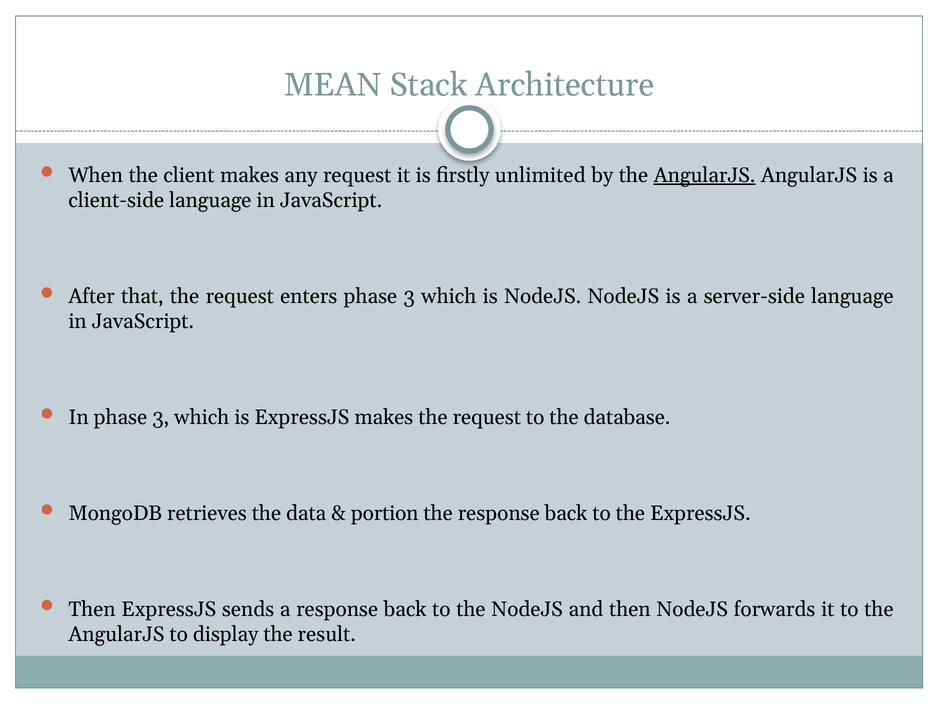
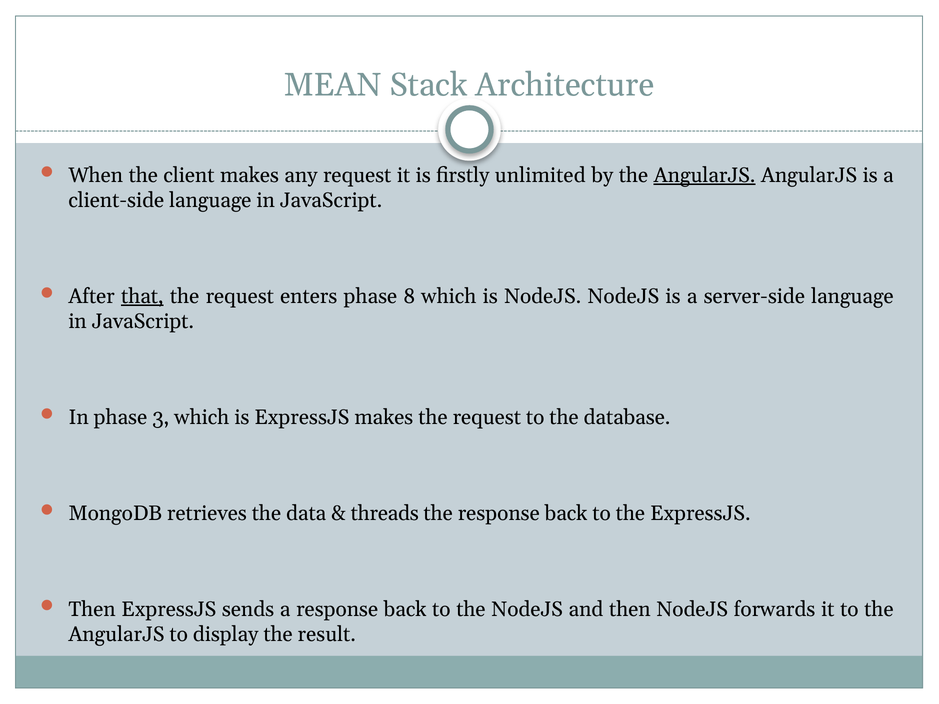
that underline: none -> present (142, 296)
enters phase 3: 3 -> 8 (409, 296)
portion: portion -> threads (385, 513)
